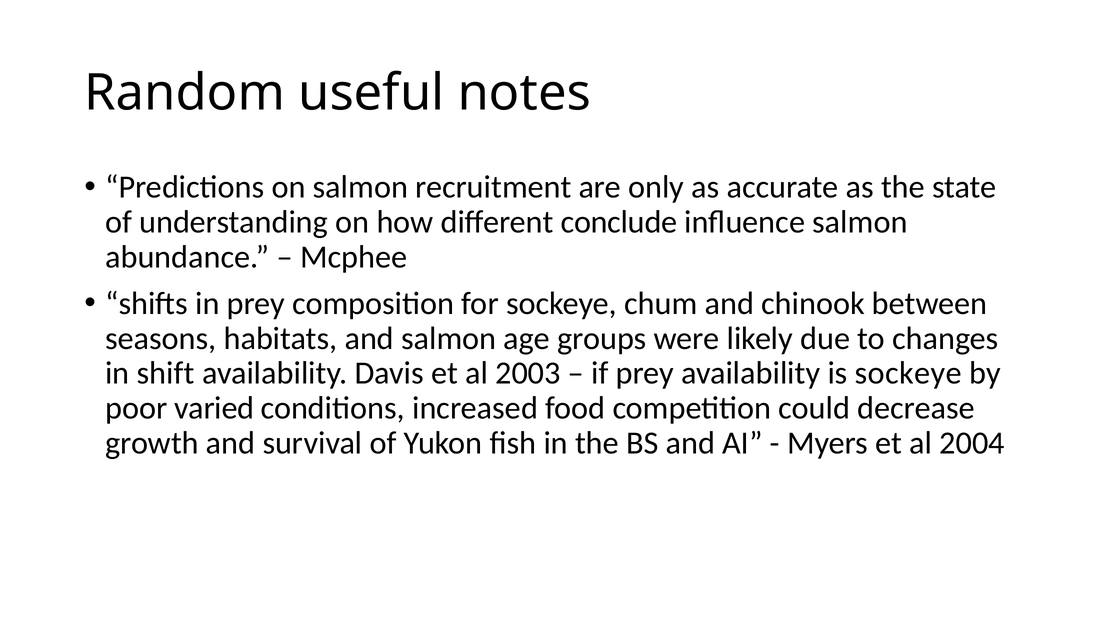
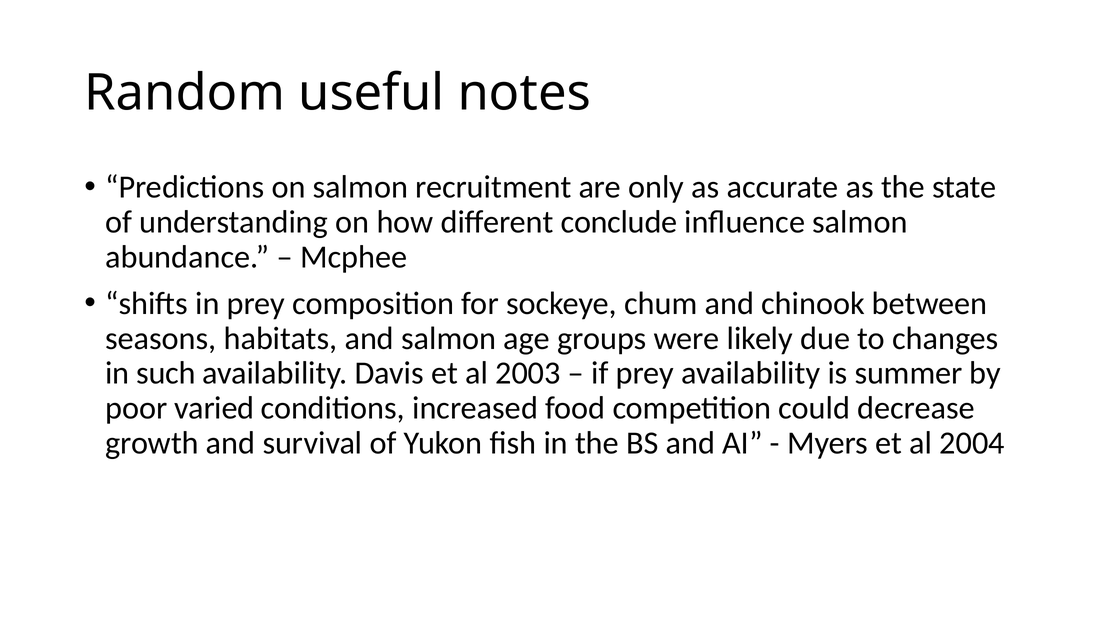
shift: shift -> such (166, 373)
is sockeye: sockeye -> summer (909, 373)
